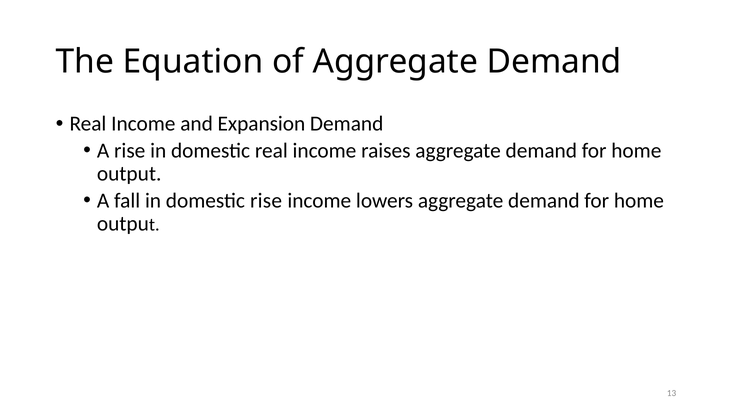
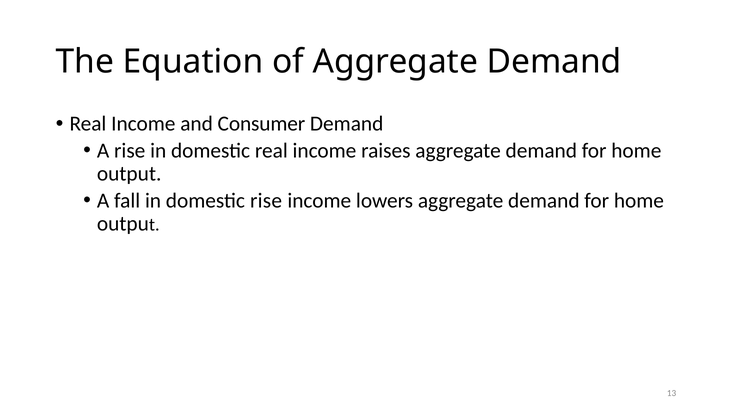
Expansion: Expansion -> Consumer (261, 124)
